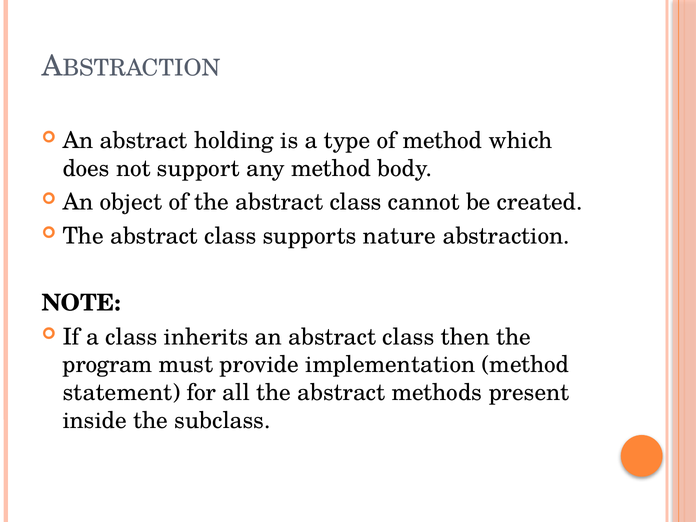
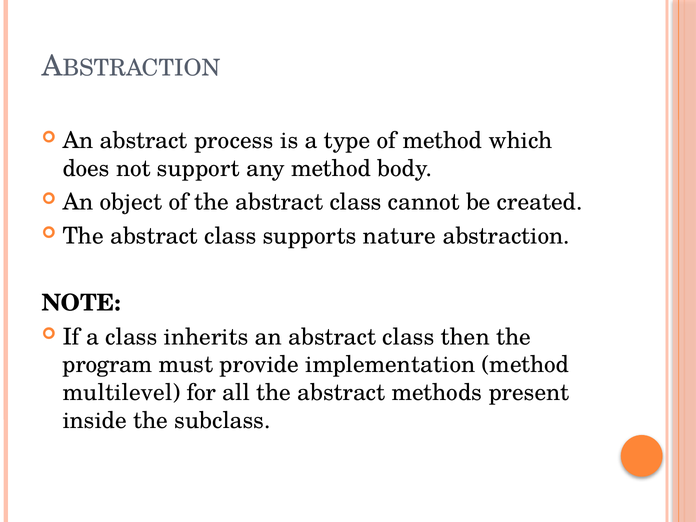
holding: holding -> process (234, 141)
statement: statement -> multilevel (121, 393)
